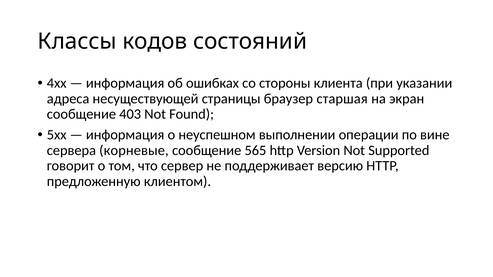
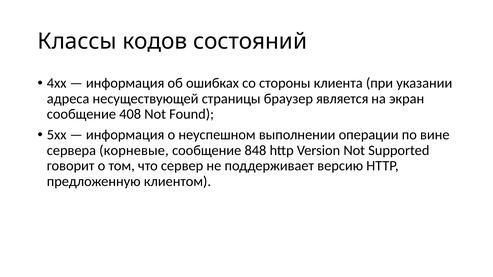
старшая: старшая -> является (342, 99)
403: 403 -> 408 (130, 114)
565: 565 -> 848 (255, 150)
